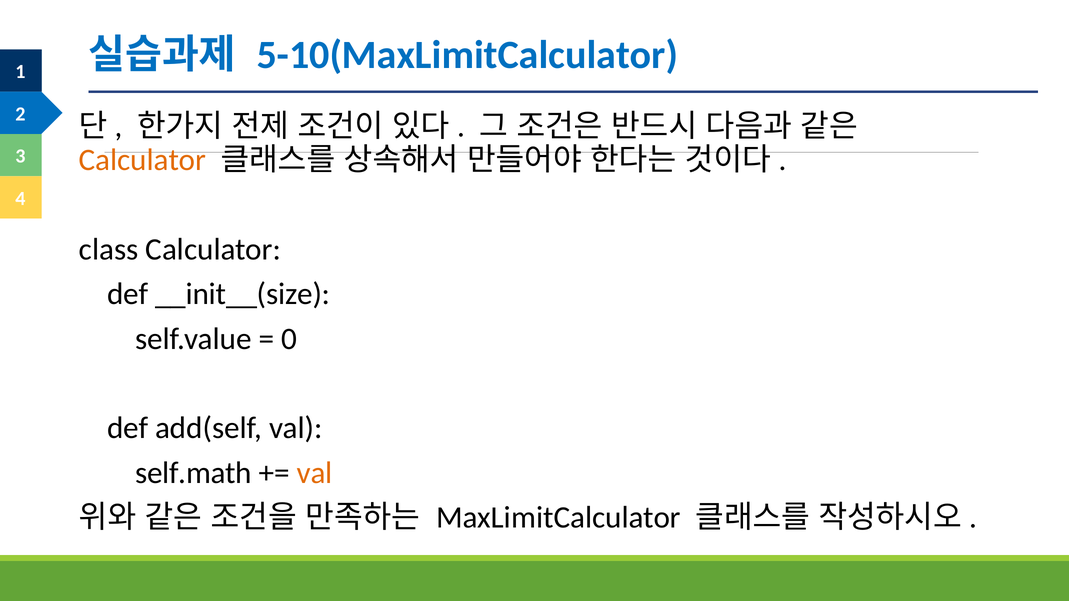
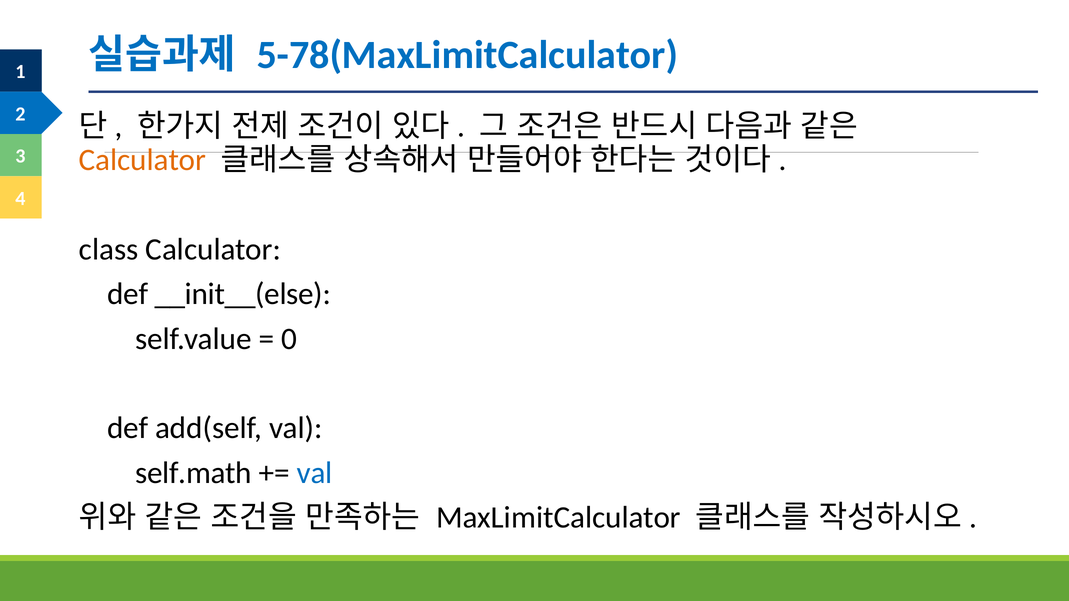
5-10(MaxLimitCalculator: 5-10(MaxLimitCalculator -> 5-78(MaxLimitCalculator (467, 55)
__init__(size: __init__(size -> __init__(else (243, 294)
val colour: orange -> blue (315, 473)
